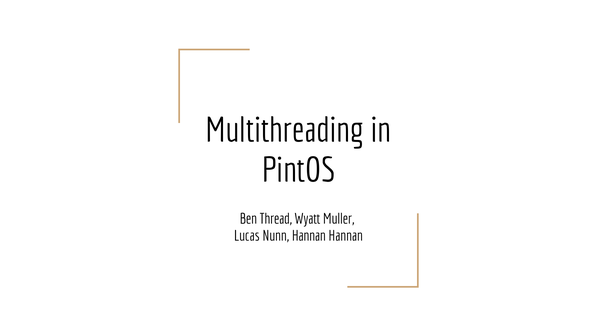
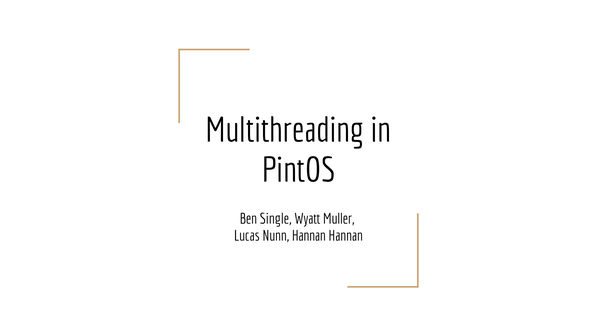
Thread: Thread -> Single (276, 219)
